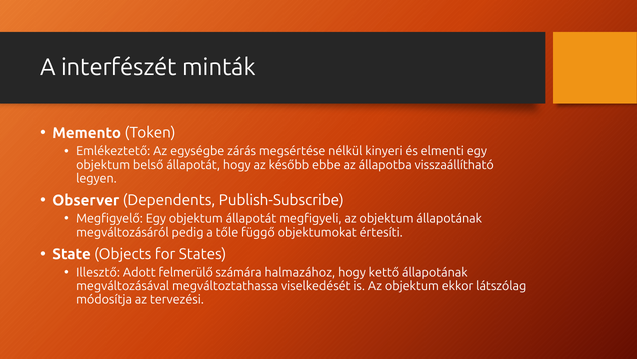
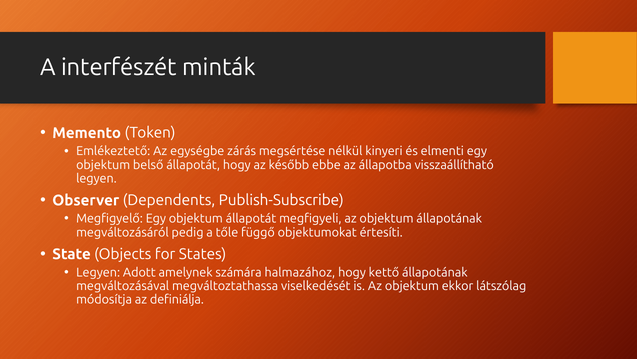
Illesztő: Illesztő -> Legyen (98, 272)
felmerülő: felmerülő -> amelynek (186, 272)
tervezési: tervezési -> definiálja (177, 299)
